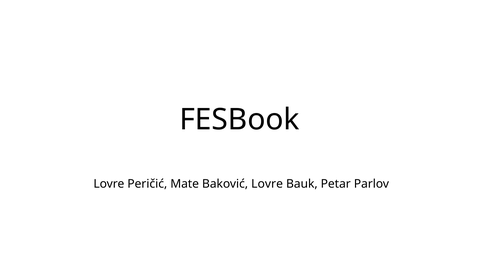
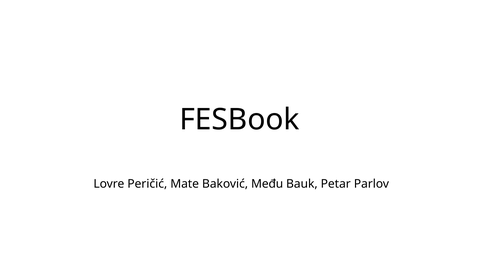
Baković Lovre: Lovre -> Među (267, 184)
